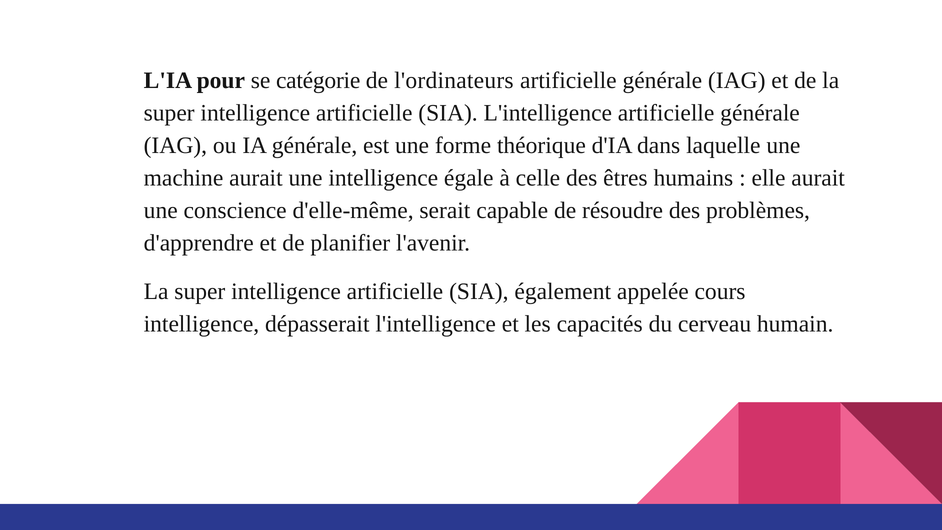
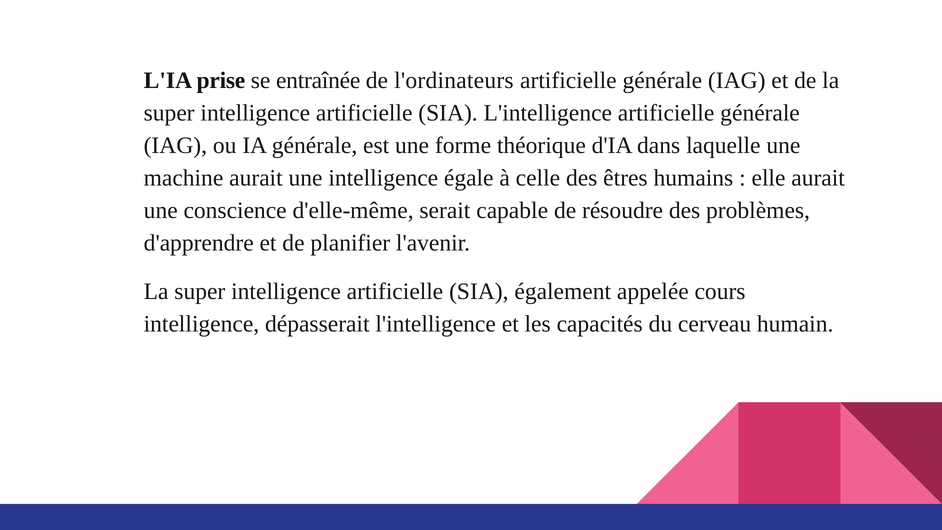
pour: pour -> prise (221, 81)
catégorie: catégorie -> entraînée (318, 81)
